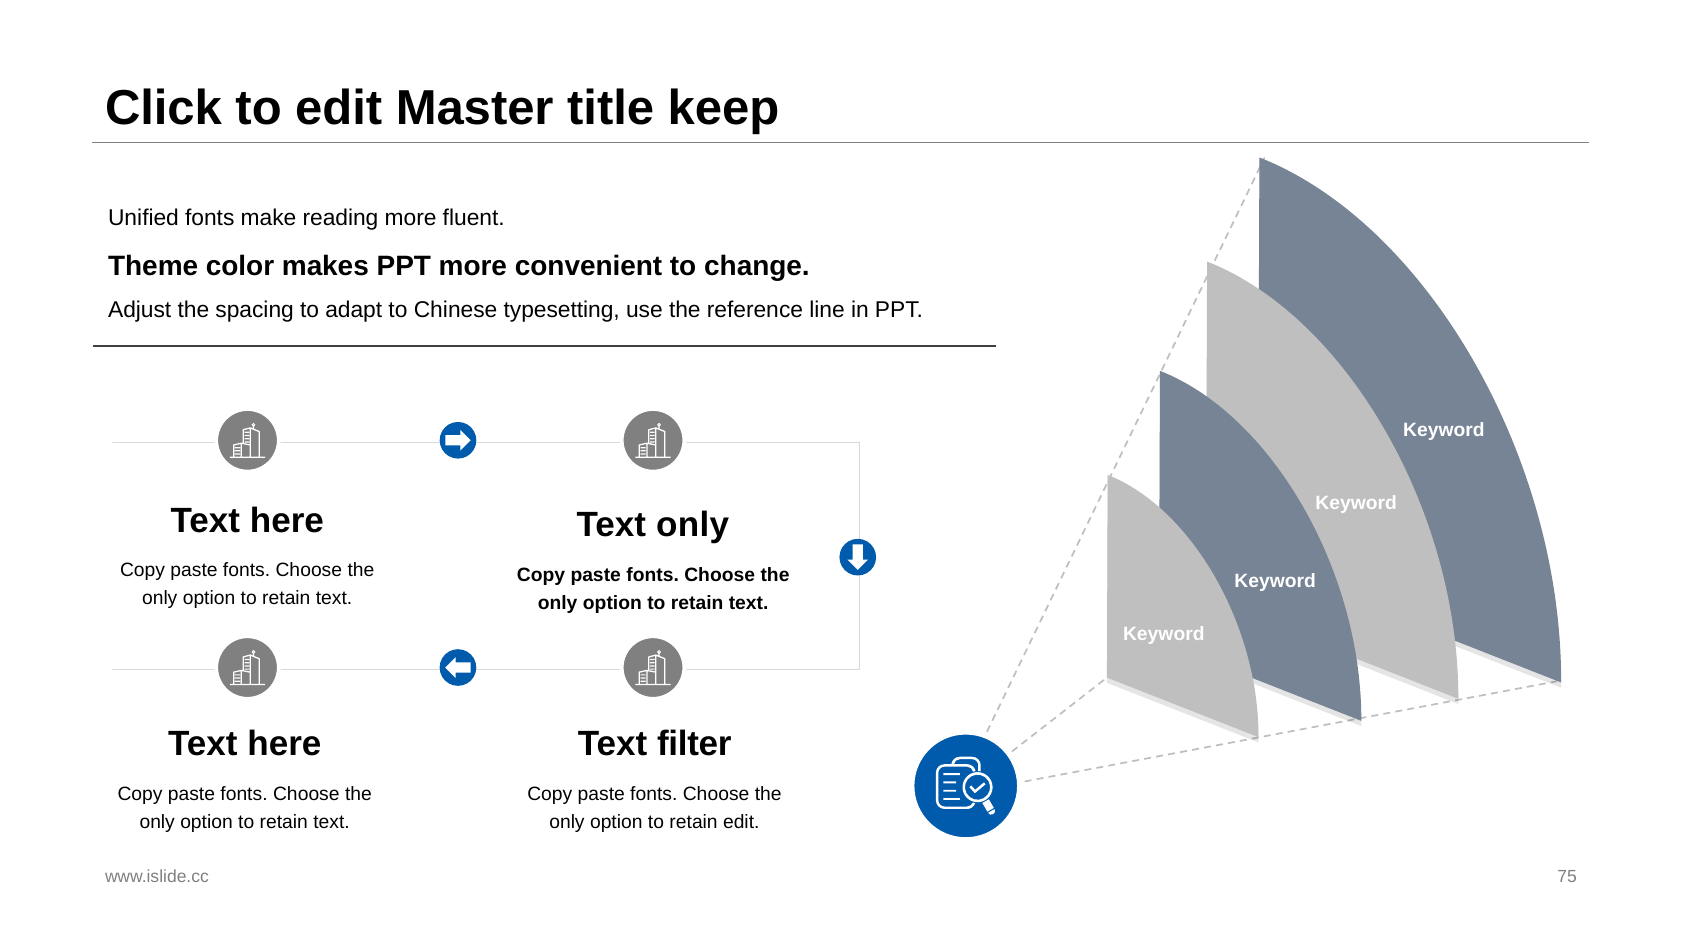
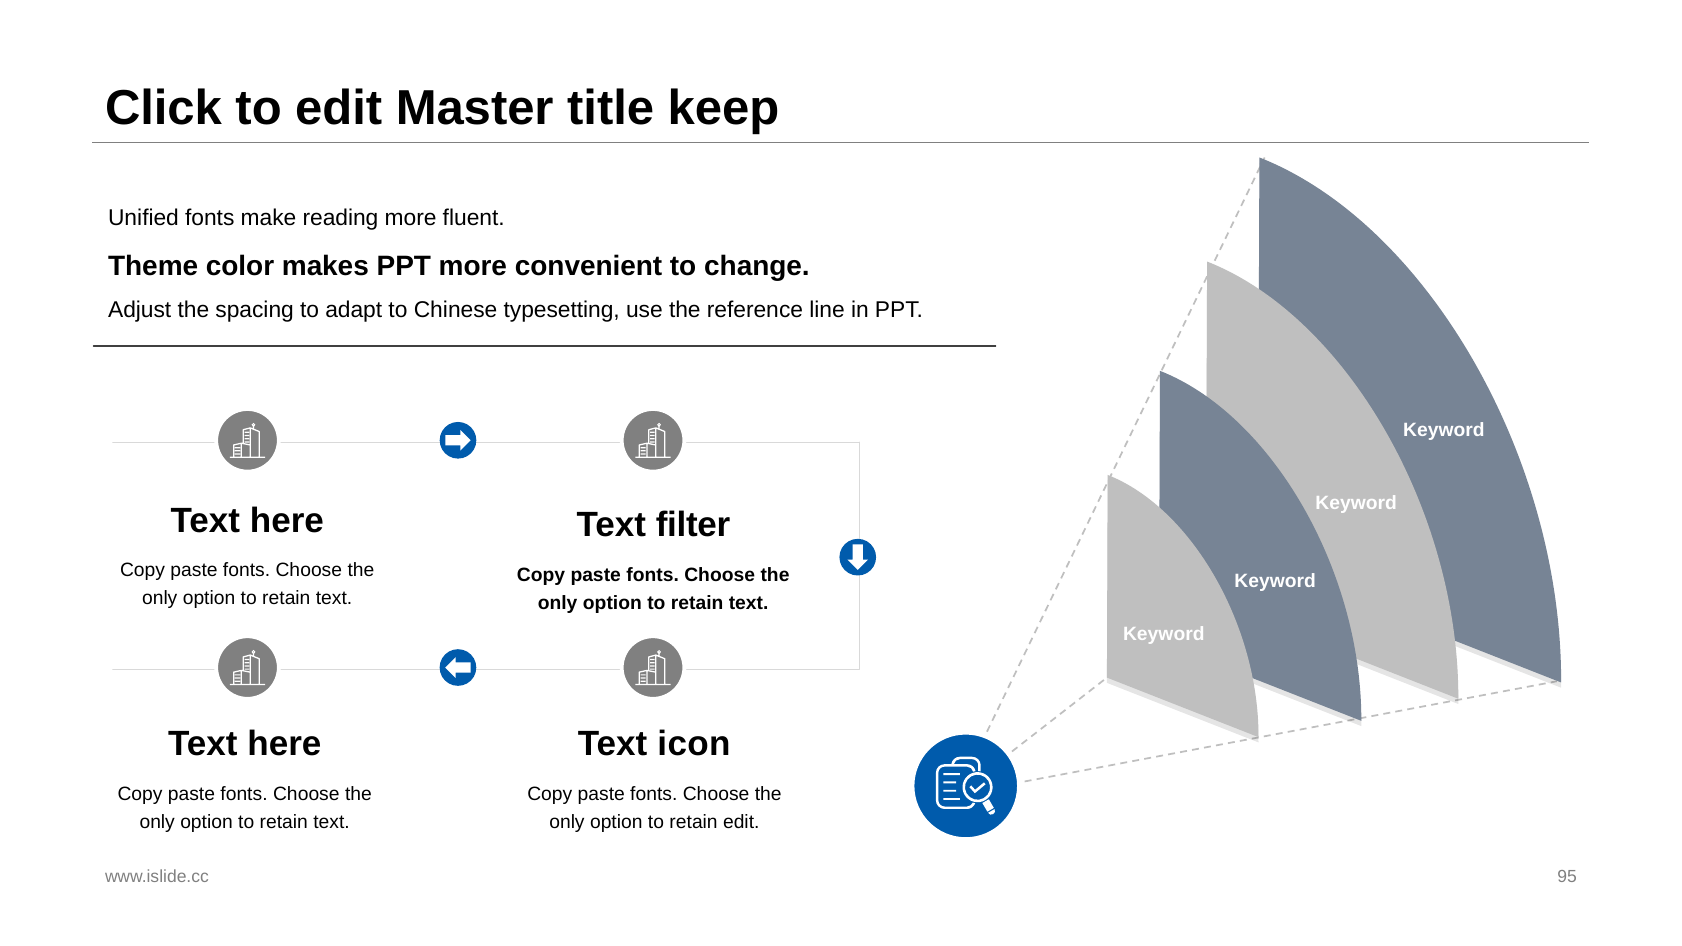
Text only: only -> filter (693, 525)
filter: filter -> icon (694, 744)
75: 75 -> 95 (1567, 876)
